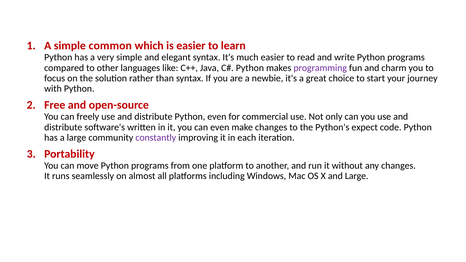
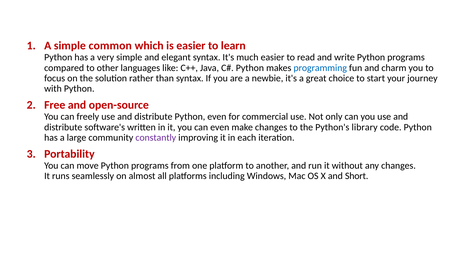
programming colour: purple -> blue (320, 68)
expect: expect -> library (365, 127)
and Large: Large -> Short (357, 176)
